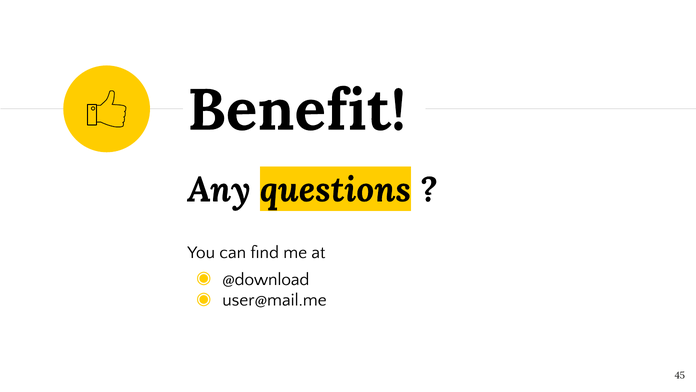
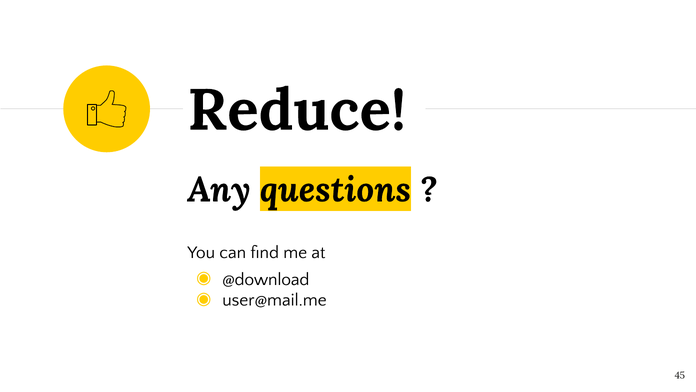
Benefit: Benefit -> Reduce (297, 110)
